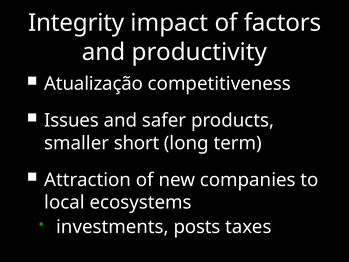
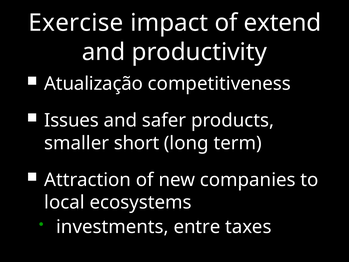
Integrity: Integrity -> Exercise (76, 23)
factors: factors -> extend (283, 23)
posts: posts -> entre (197, 227)
